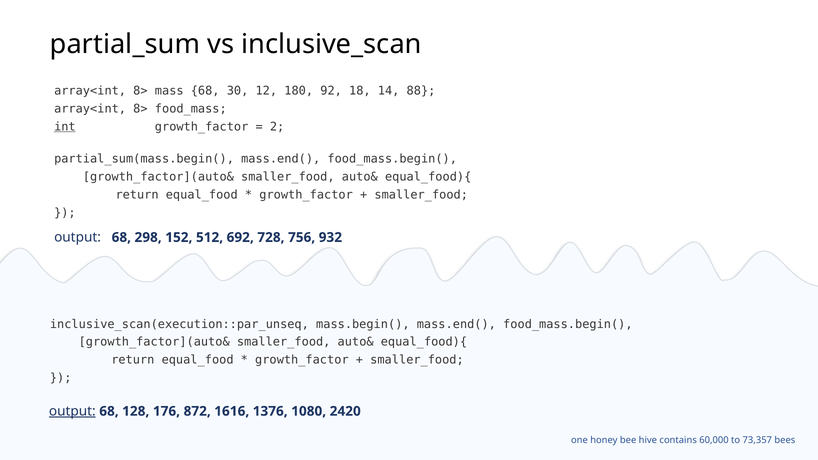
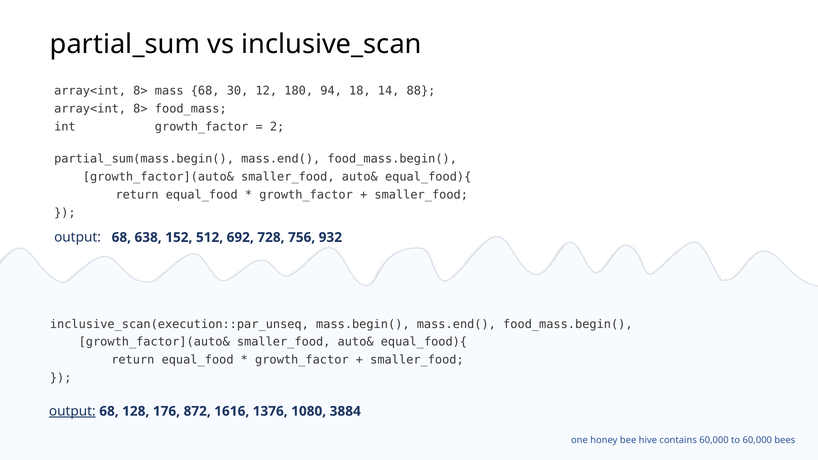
92: 92 -> 94 (331, 91)
int underline: present -> none (65, 127)
298: 298 -> 638 (148, 237)
2420: 2420 -> 3884 (345, 411)
to 73,357: 73,357 -> 60,000 (757, 440)
